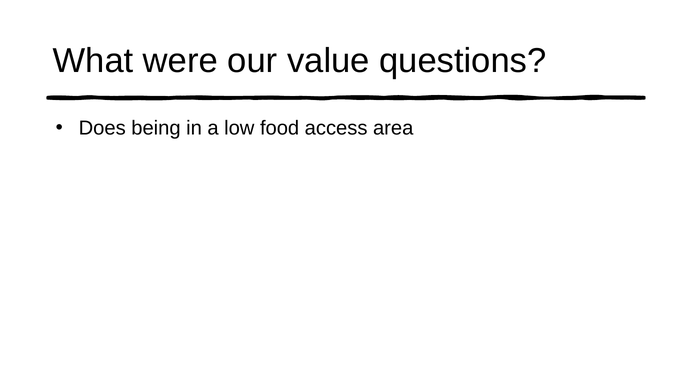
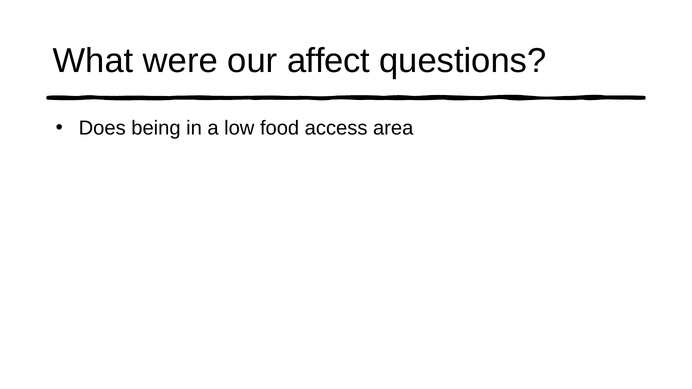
value: value -> affect (328, 61)
